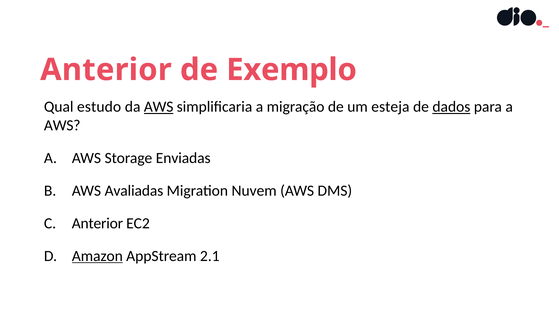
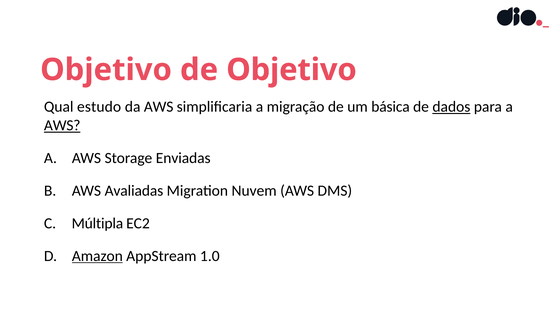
Anterior: Anterior -> Objetivo (106, 70)
de Exemplo: Exemplo -> Objetivo (292, 70)
AWS underline: present -> none (159, 107)
esteja: esteja -> básica (391, 107)
AWS underline: none -> present (62, 125)
Anterior: Anterior -> Múltipla (97, 223)
2.1: 2.1 -> 1.0 (210, 256)
